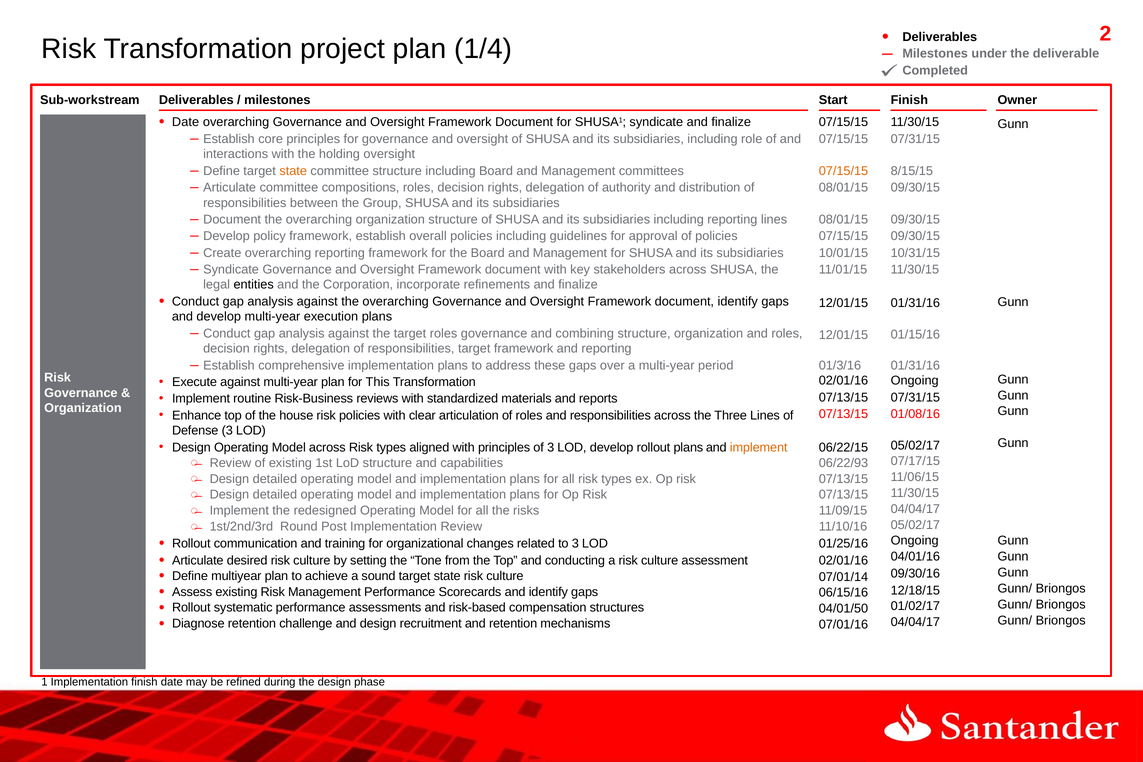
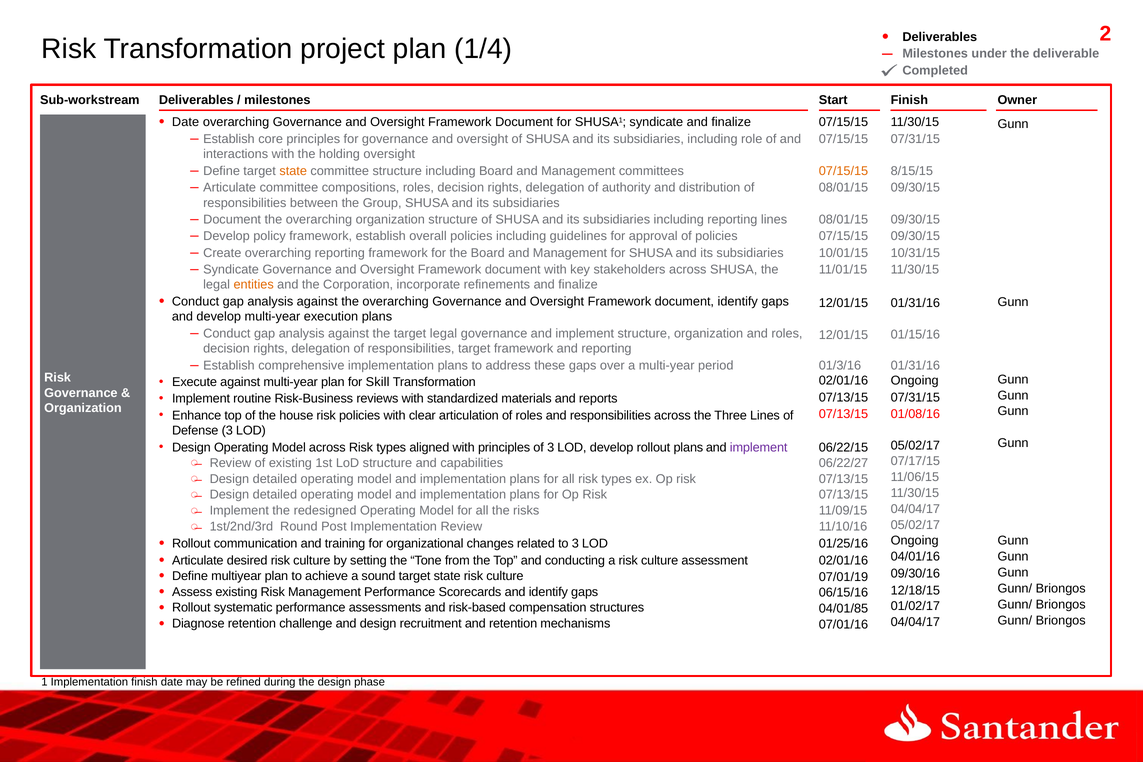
entities colour: black -> orange (254, 285)
target roles: roles -> legal (444, 333)
governance and combining: combining -> implement (585, 333)
This: This -> Skill (378, 382)
implement colour: orange -> purple (759, 447)
06/22/93: 06/22/93 -> 06/22/27 (843, 463)
07/01/14: 07/01/14 -> 07/01/19 (843, 577)
04/01/50: 04/01/50 -> 04/01/85 (843, 609)
